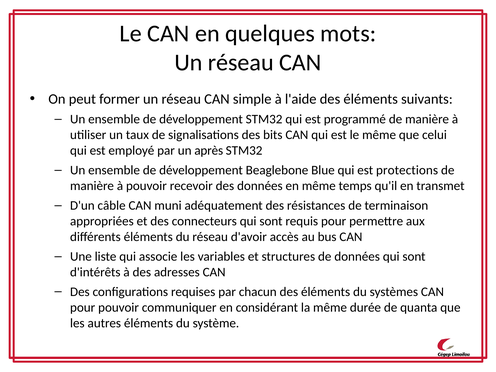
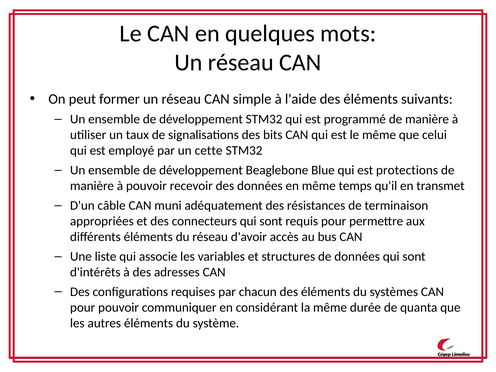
après: après -> cette (209, 151)
